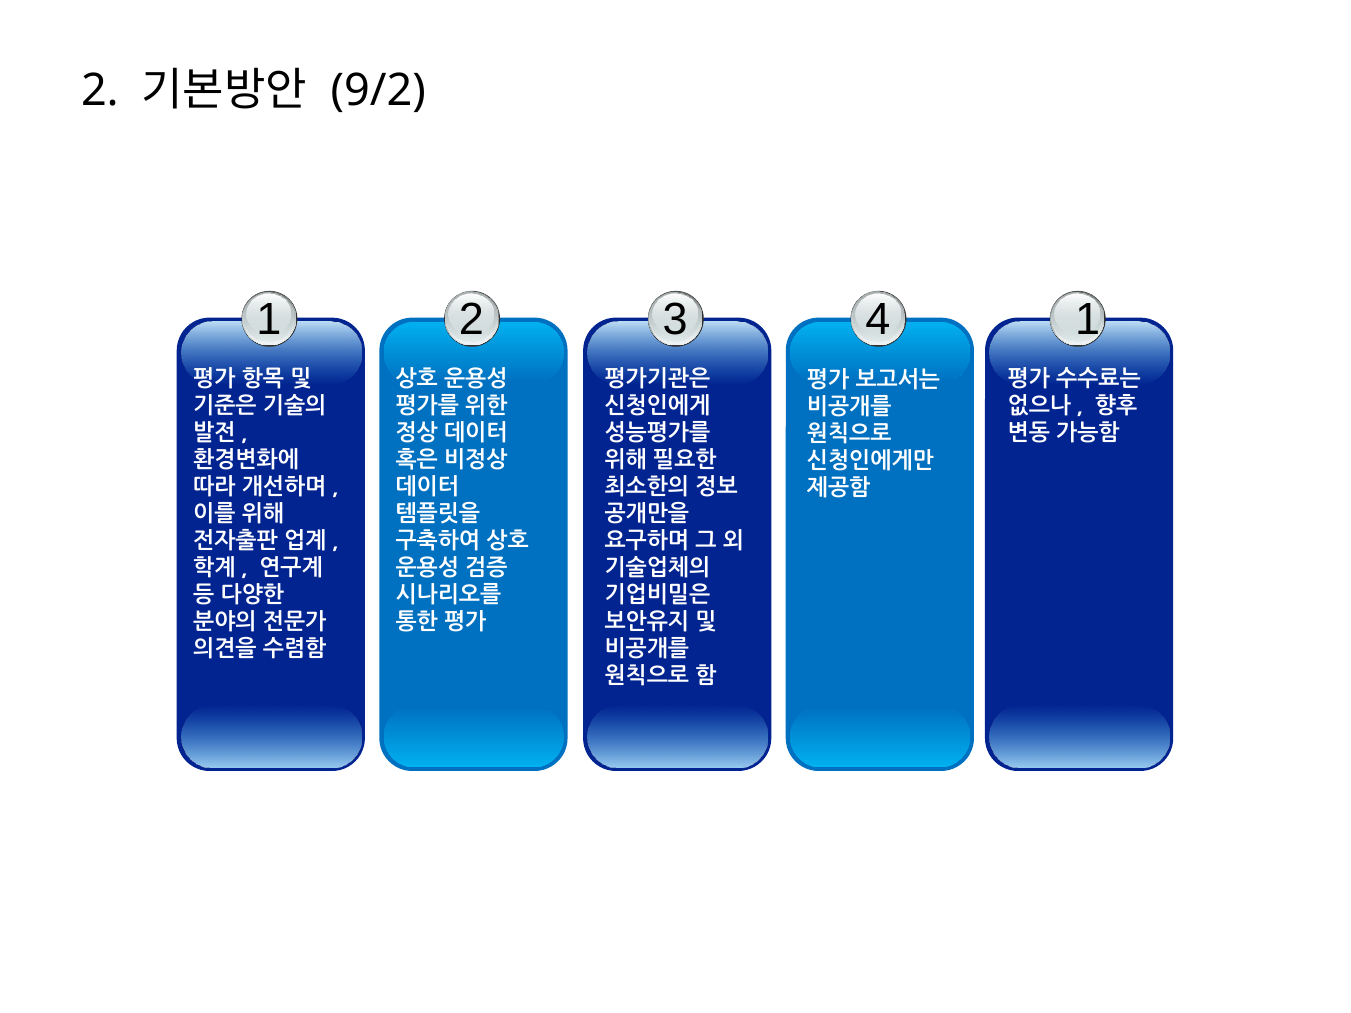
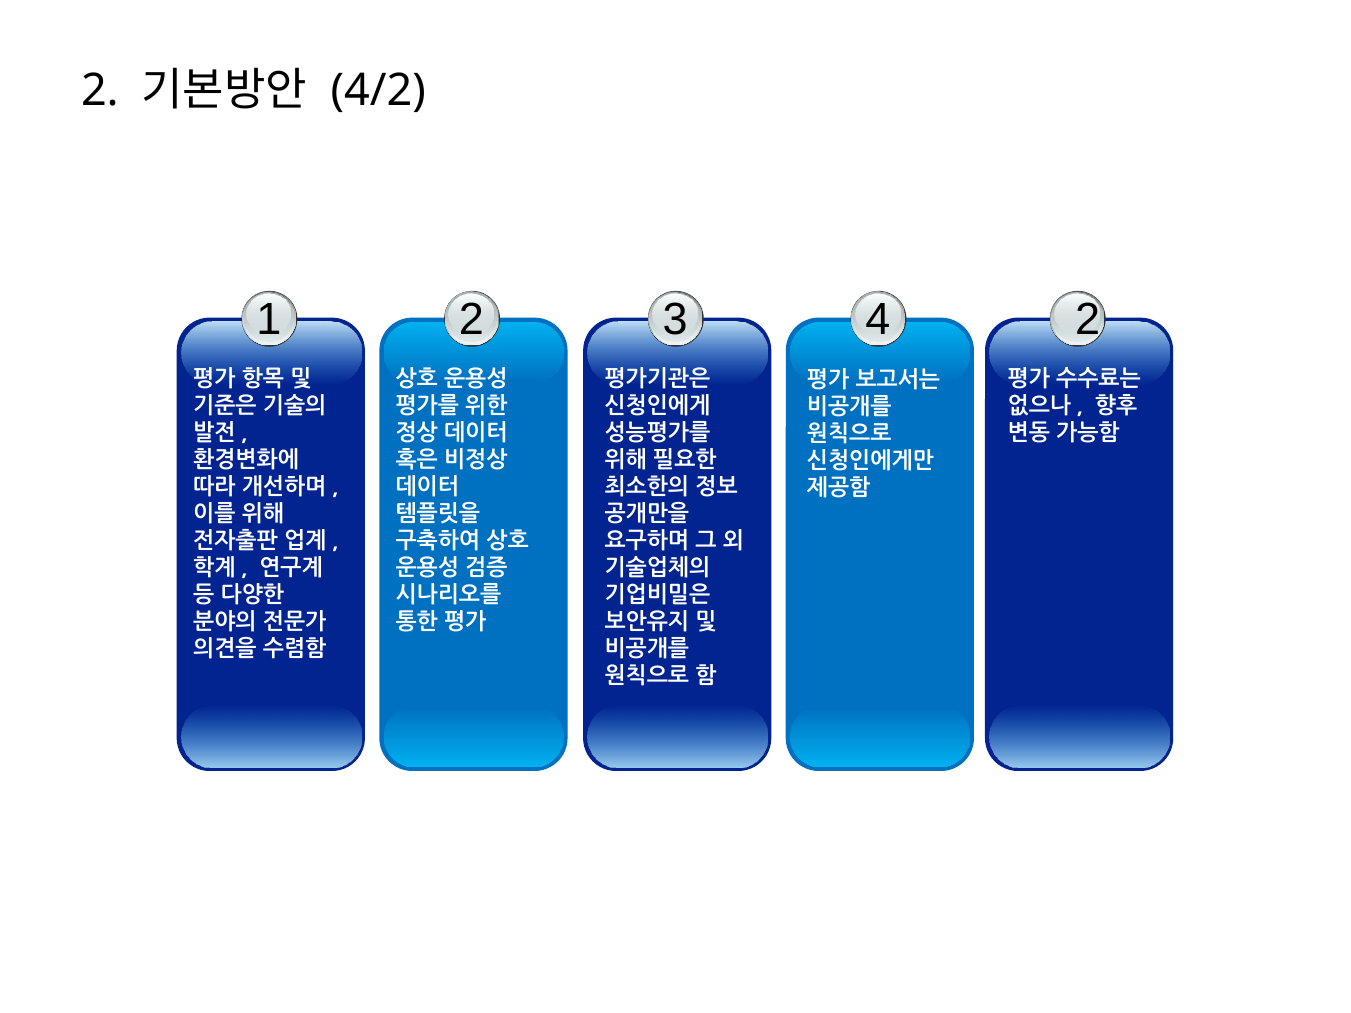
9/2: 9/2 -> 4/2 (378, 91)
4 1: 1 -> 2 (1088, 320)
